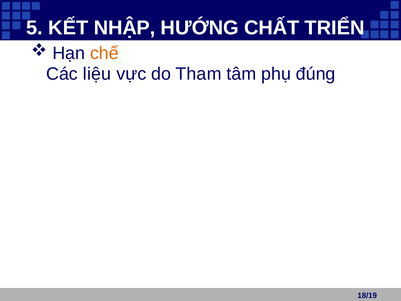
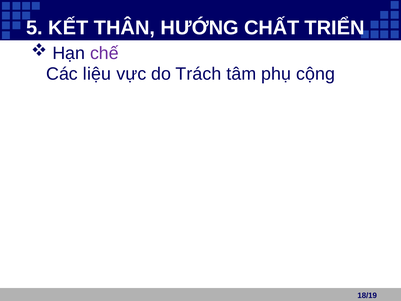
NHẬP: NHẬP -> THÂN (124, 28)
chế colour: orange -> purple (104, 53)
Tham: Tham -> Trách (199, 74)
đúng: đúng -> cộng (316, 74)
